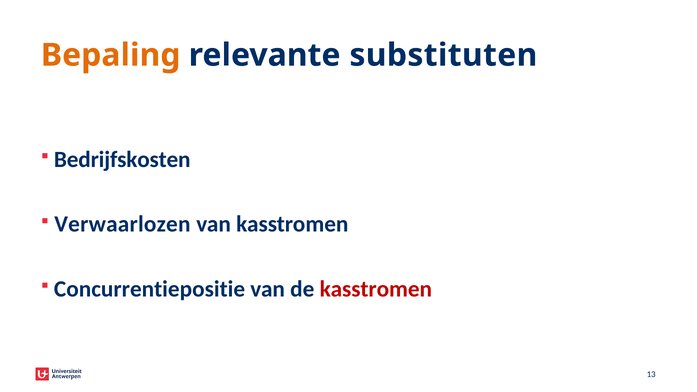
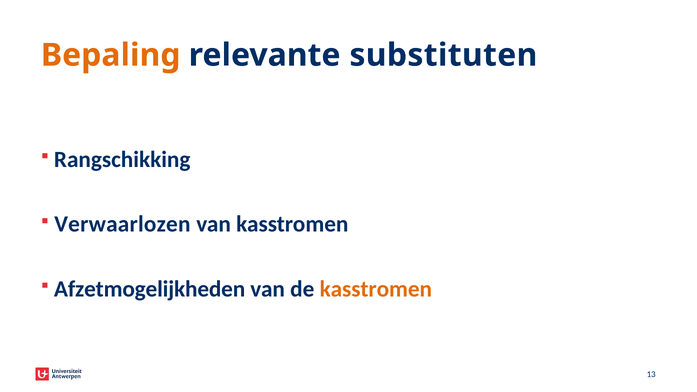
Bedrijfskosten: Bedrijfskosten -> Rangschikking (122, 160)
Concurrentiepositie: Concurrentiepositie -> Afzetmogelijkheden (150, 289)
kasstromen colour: red -> orange (376, 289)
